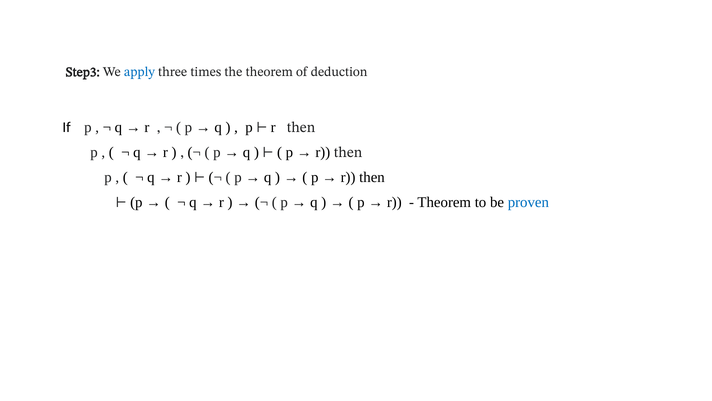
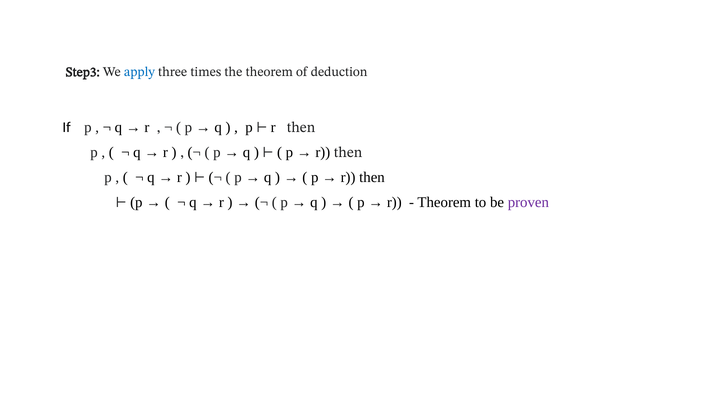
proven colour: blue -> purple (528, 202)
